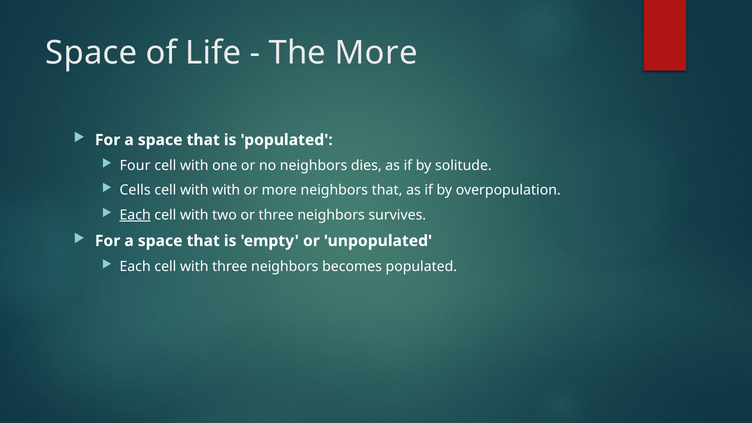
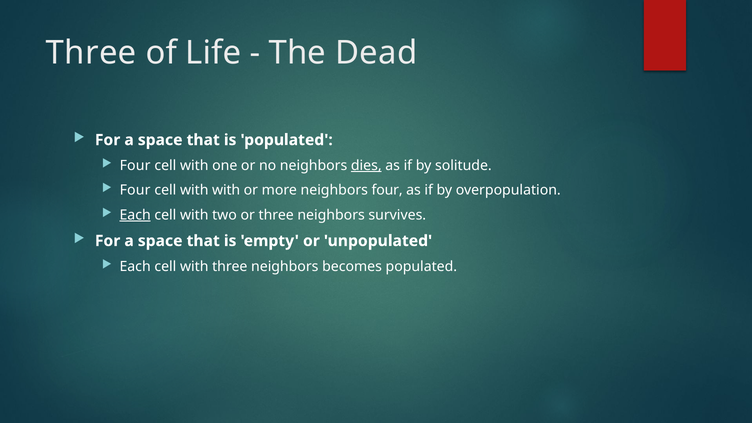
Space: Space -> Three (91, 53)
The More: More -> Dead (376, 53)
dies underline: none -> present (366, 166)
Cells: Cells -> Four (135, 190)
neighbors that: that -> four (387, 190)
